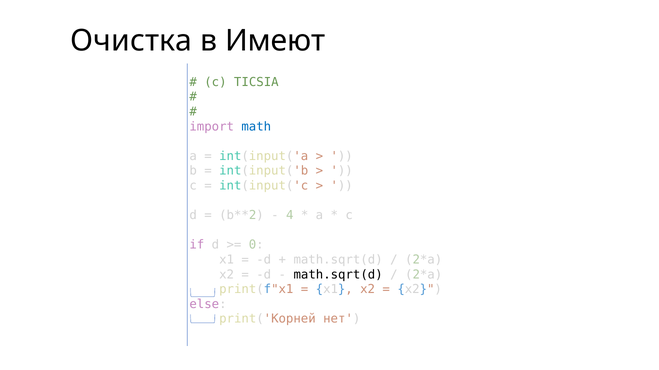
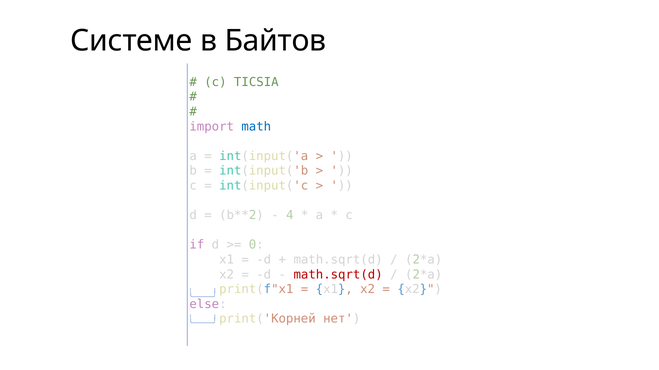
Очистка: Очистка -> Системе (131, 41)
Имеют: Имеют -> Байтов (275, 41)
math.sqrt(d colour: black -> red (338, 275)
